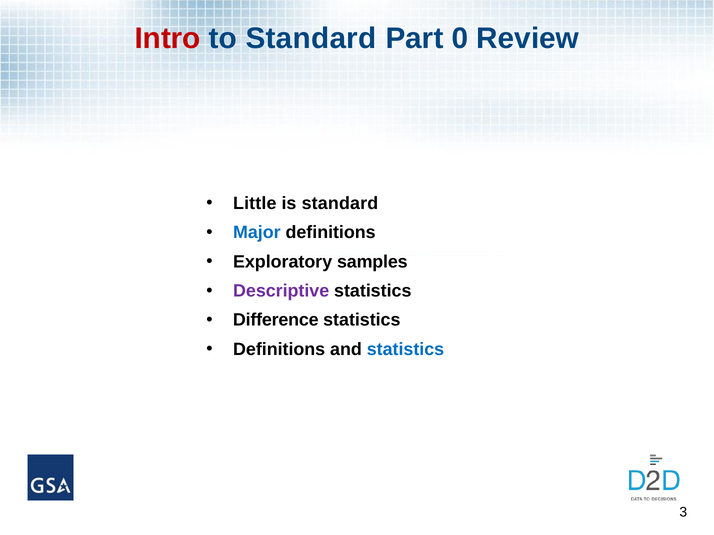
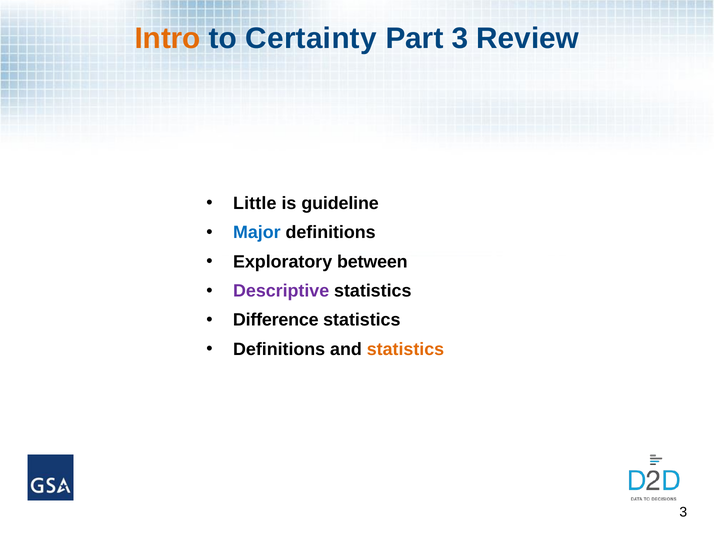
Intro colour: red -> orange (168, 38)
to Standard: Standard -> Certainty (311, 38)
Part 0: 0 -> 3 (460, 38)
is standard: standard -> guideline (340, 203)
samples: samples -> between (372, 262)
statistics colour: blue -> orange (405, 349)
